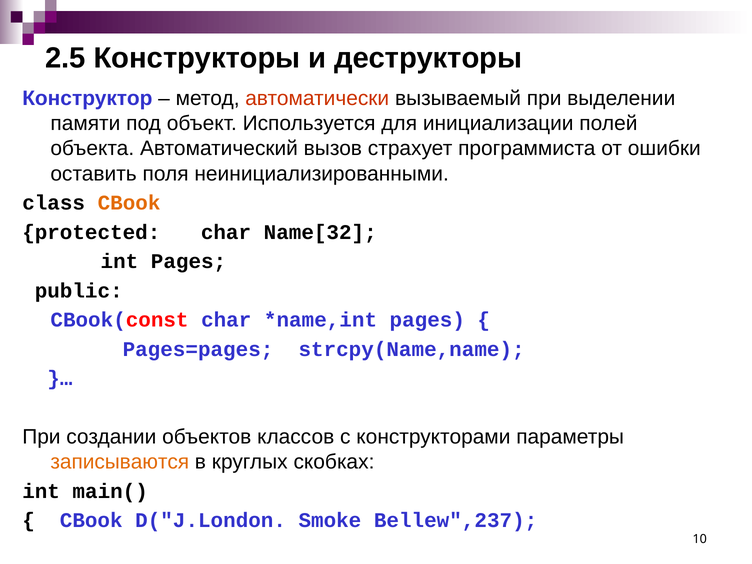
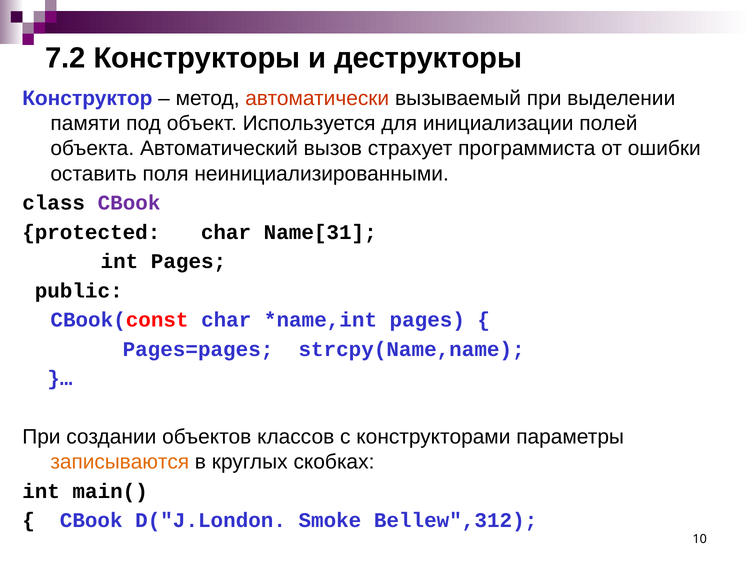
2.5: 2.5 -> 7.2 (65, 58)
CBook colour: orange -> purple (129, 203)
Name[32: Name[32 -> Name[31 (320, 232)
Bellew",237: Bellew",237 -> Bellew",312 (456, 521)
